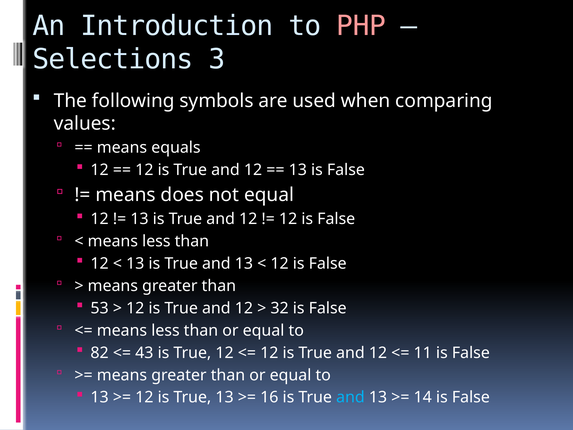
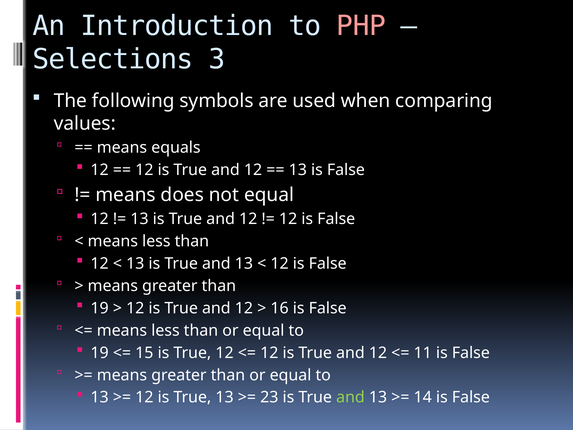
53: 53 -> 19 (100, 308)
32: 32 -> 16 (280, 308)
82: 82 -> 19 (100, 353)
43: 43 -> 15 (144, 353)
16: 16 -> 23 (269, 397)
and colour: light blue -> light green (350, 397)
